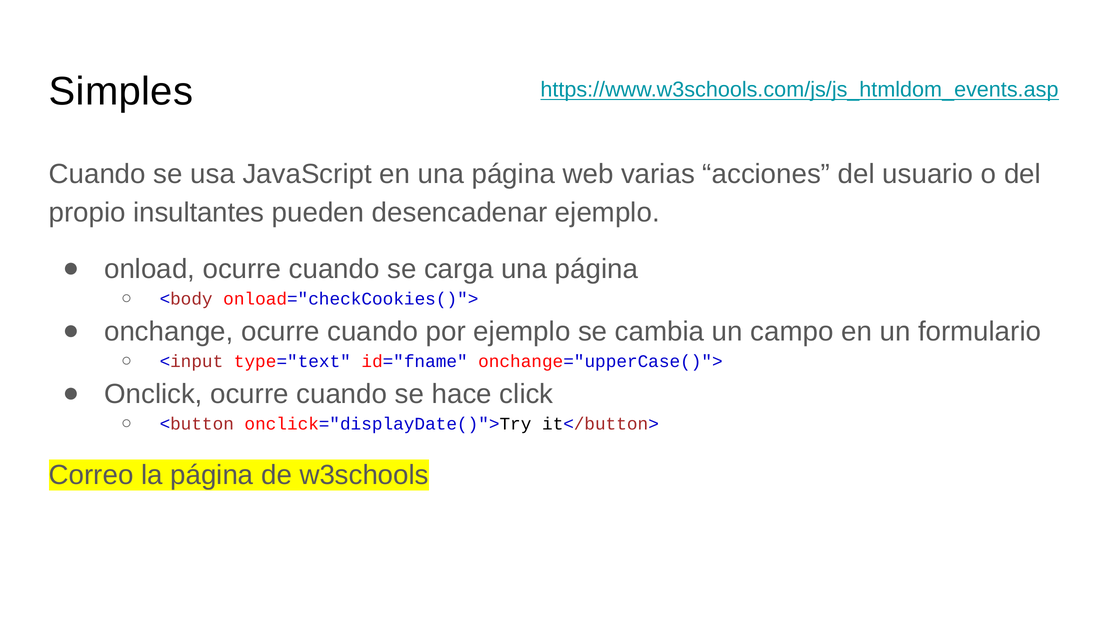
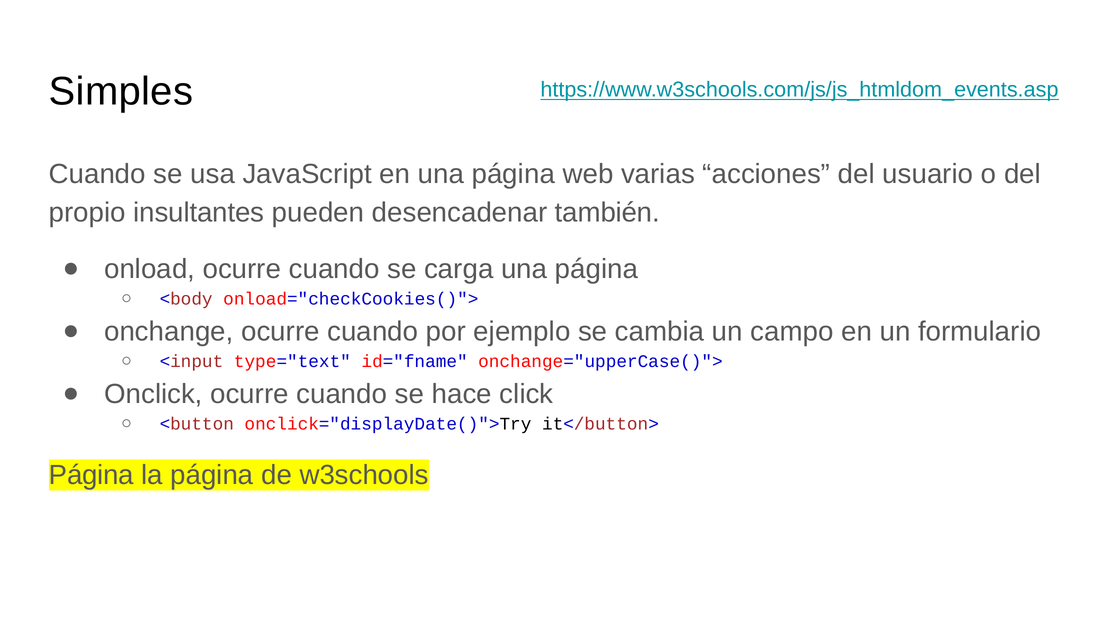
desencadenar ejemplo: ejemplo -> también (607, 212)
Correo: Correo -> Página (91, 476)
